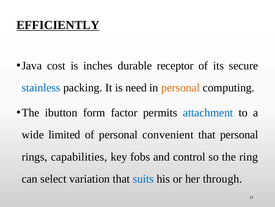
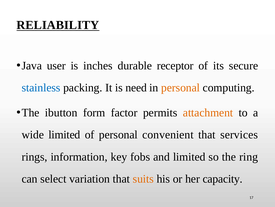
EFFICIENTLY: EFFICIENTLY -> RELIABILITY (58, 25)
cost: cost -> user (56, 65)
attachment colour: blue -> orange (208, 112)
that personal: personal -> services (239, 134)
capabilities: capabilities -> information (79, 156)
and control: control -> limited (189, 156)
suits colour: blue -> orange (143, 178)
through: through -> capacity (223, 178)
